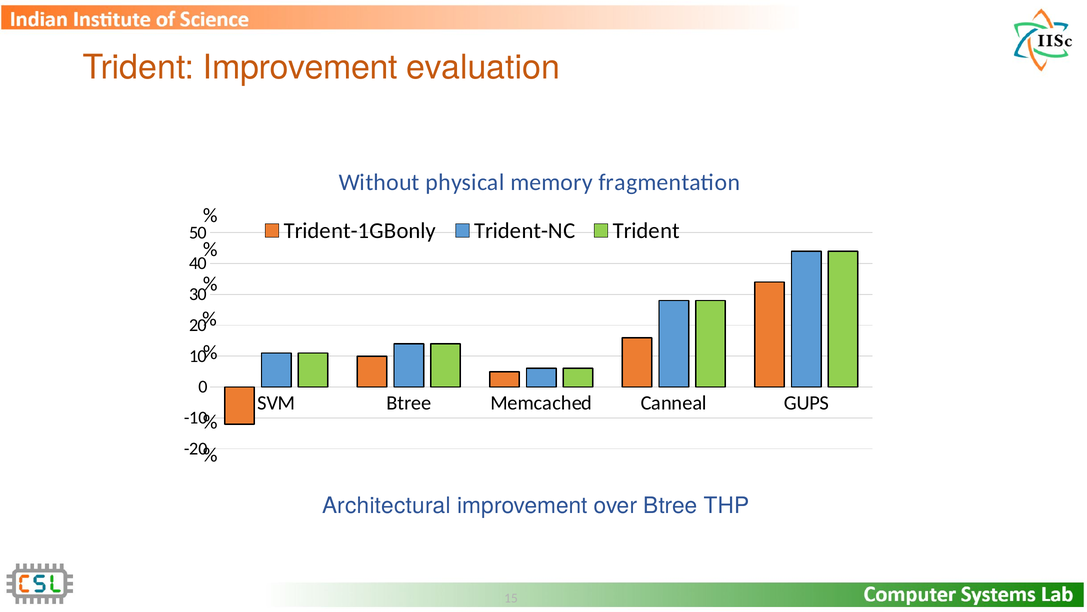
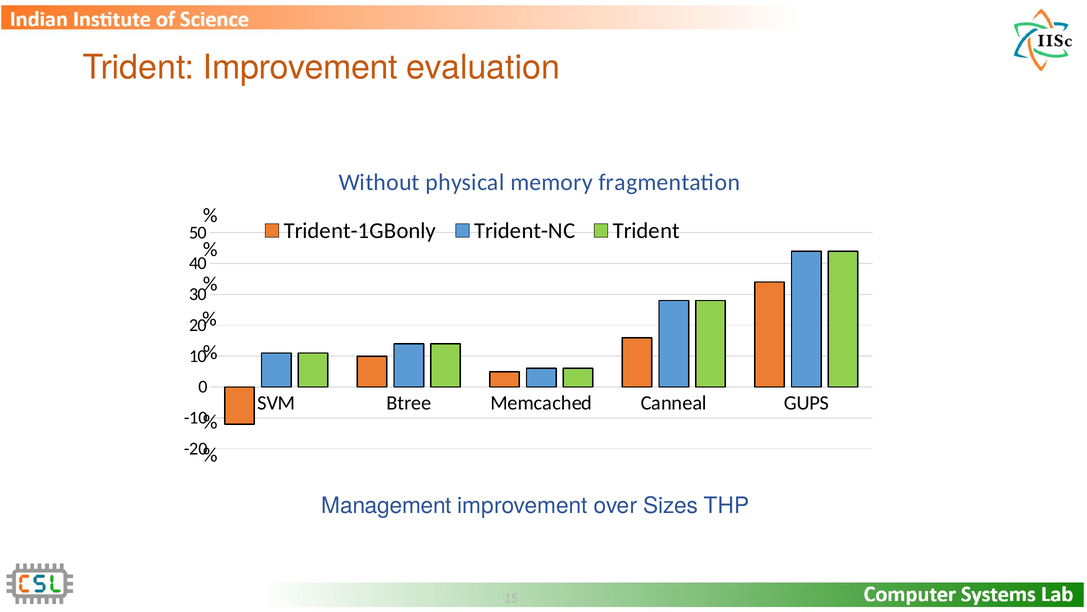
Architectural: Architectural -> Management (387, 505)
over Btree: Btree -> Sizes (671, 505)
